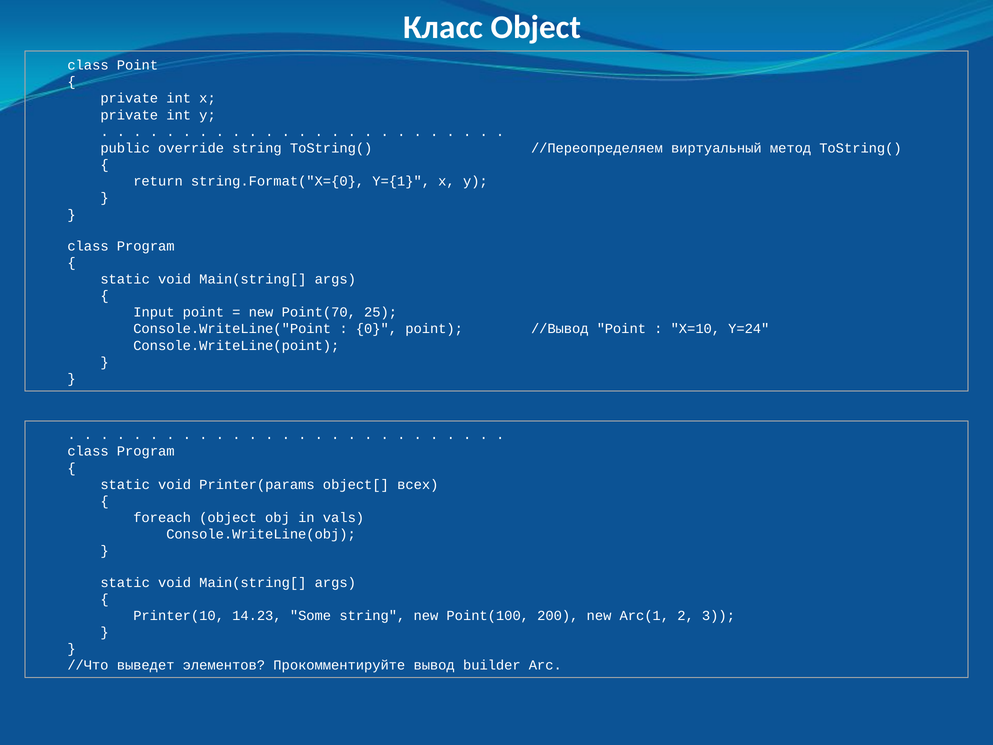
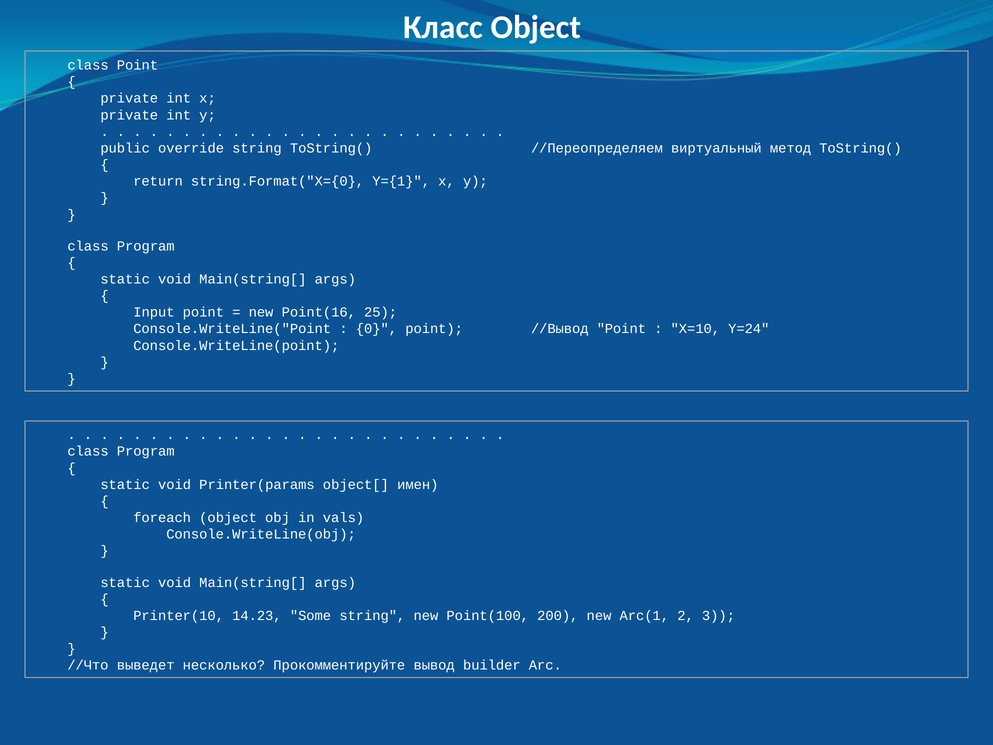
Point(70: Point(70 -> Point(16 (319, 312)
всех: всех -> имен (418, 484)
элементов: элементов -> несколько (224, 665)
